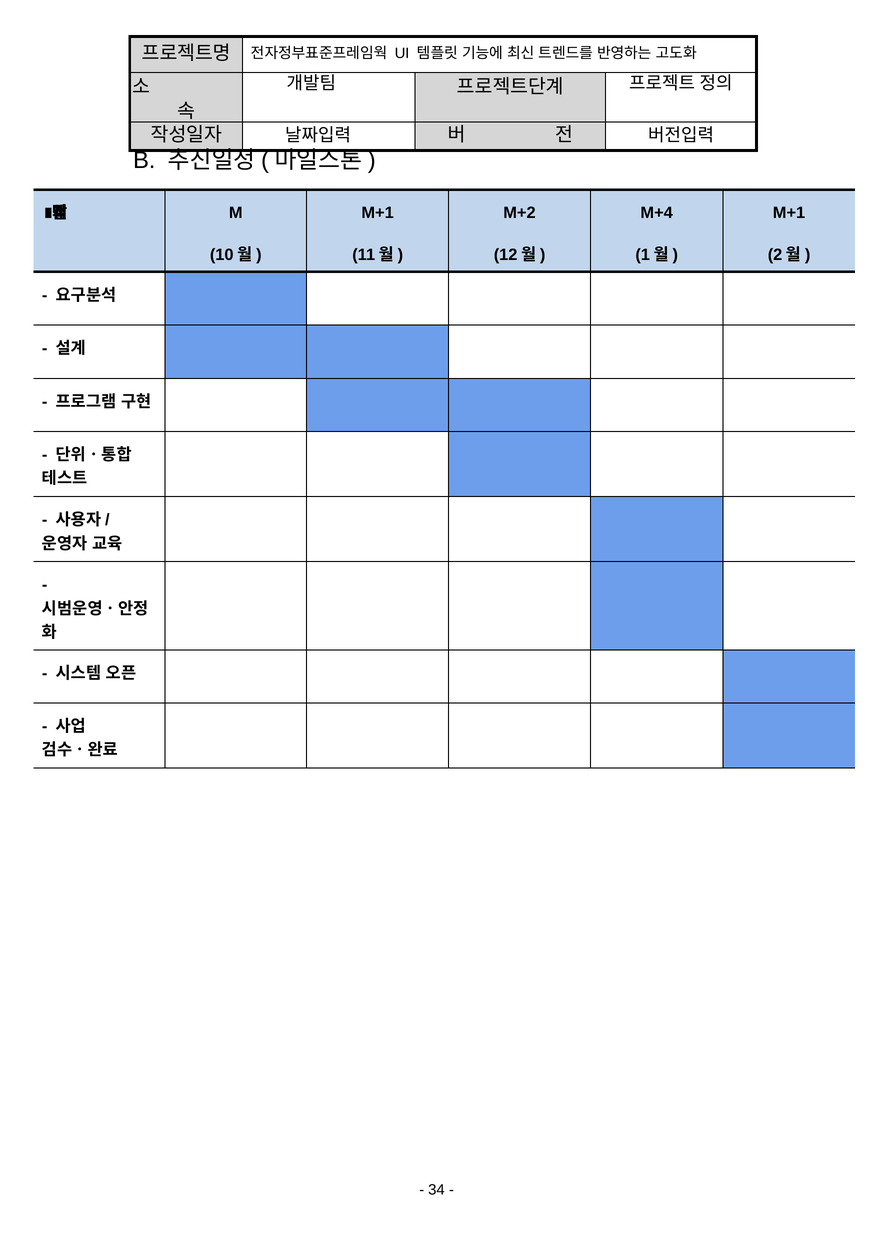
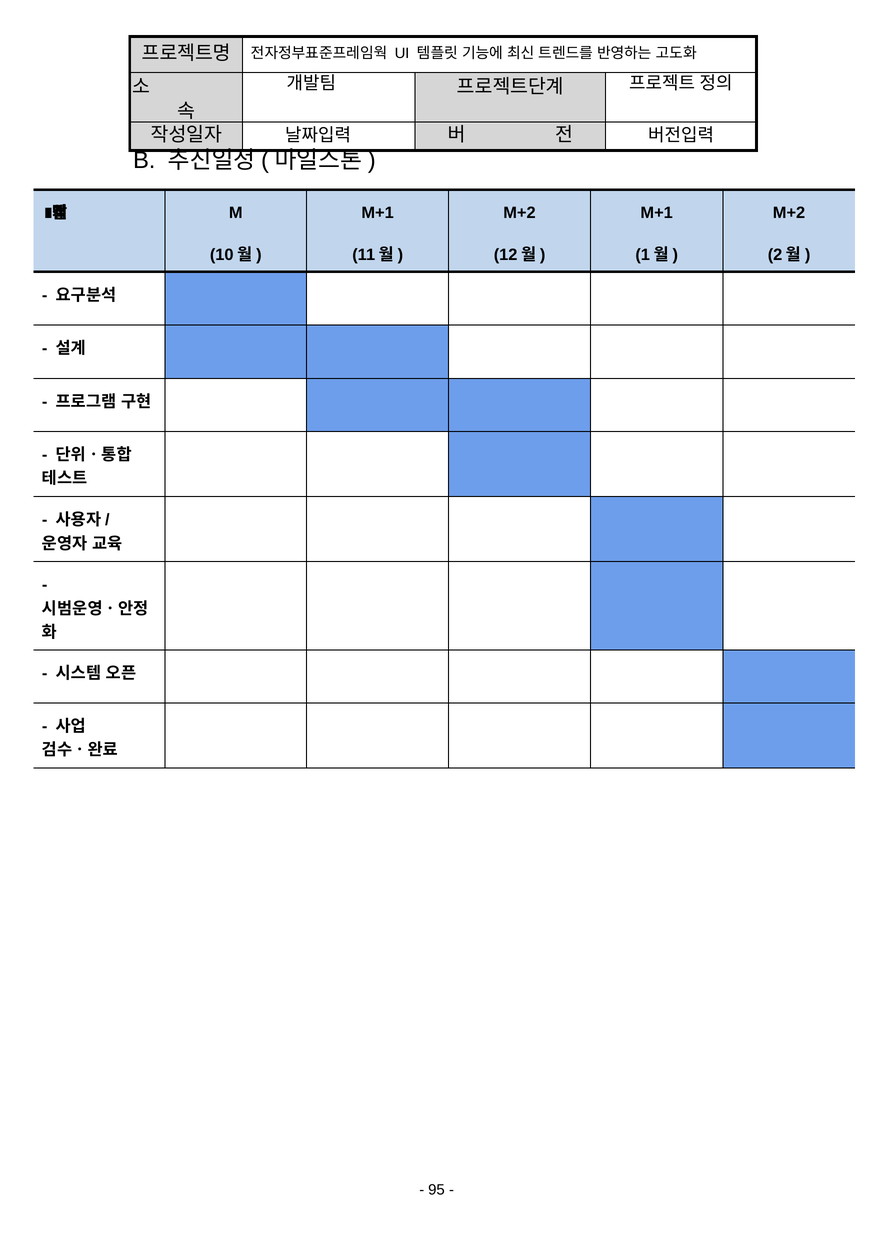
M+4: M+4 -> M+1 (657, 213)
M+1: M+1 -> M+2 (789, 213)
34: 34 -> 95 (437, 1191)
